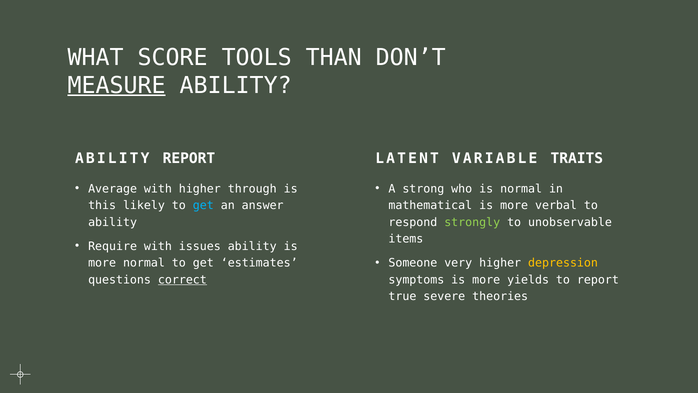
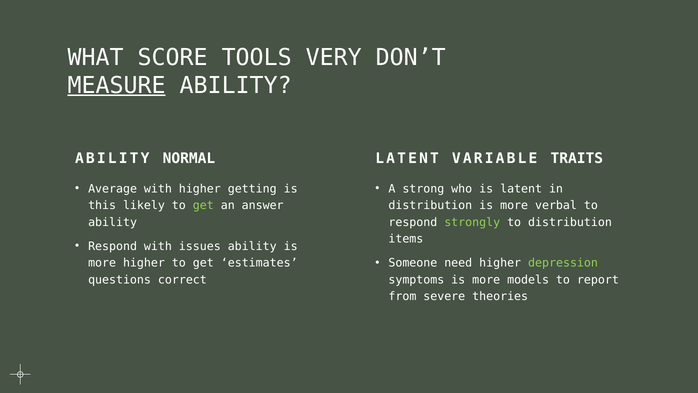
THAN: THAN -> VERY (334, 57)
ABILITY REPORT: REPORT -> NORMAL (189, 158)
through: through -> getting (252, 189)
is normal: normal -> latent (521, 189)
get colour: light blue -> light green (203, 205)
mathematical: mathematical -> distribution (430, 205)
to unobservable: unobservable -> distribution (570, 222)
Require: Require -> Respond (113, 246)
very: very -> need (458, 263)
depression colour: yellow -> light green (563, 263)
more normal: normal -> higher (144, 263)
correct underline: present -> none (182, 280)
yields: yields -> models (528, 280)
true: true -> from (402, 296)
